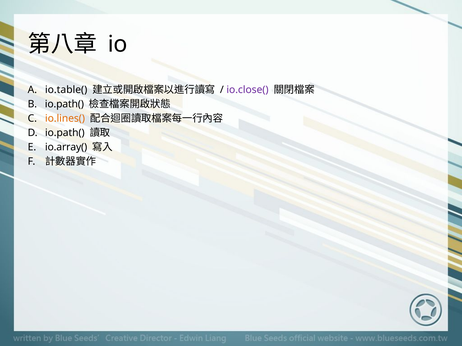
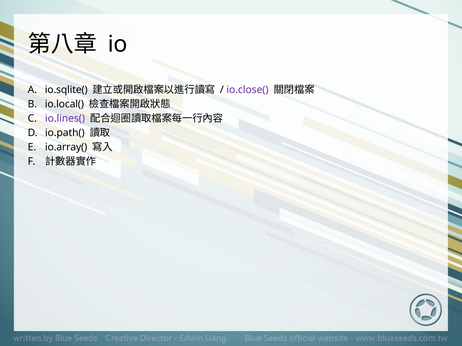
io.table(: io.table( -> io.sqlite( (66, 90)
io.path(: io.path( -> io.local( (64, 104)
io.lines( colour: orange -> purple (65, 119)
